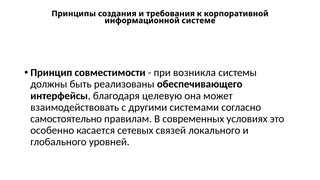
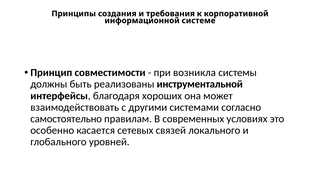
обеспечивающего: обеспечивающего -> инструментальной (200, 84)
целевую: целевую -> хороших (162, 96)
